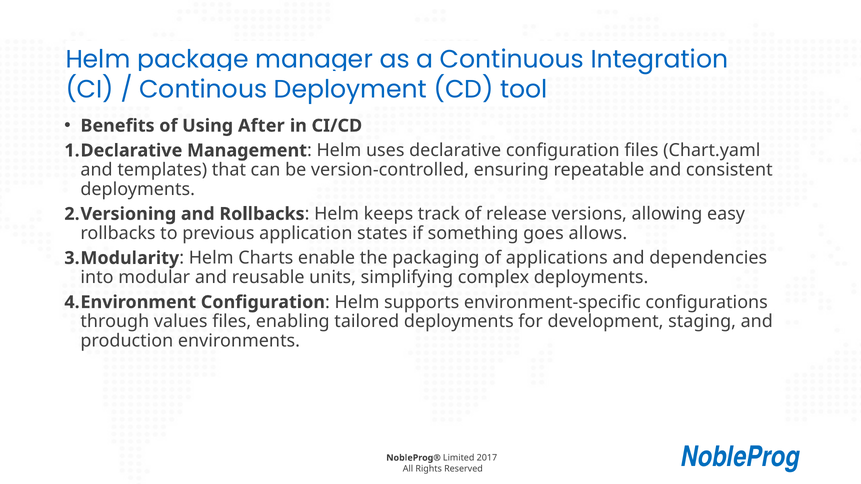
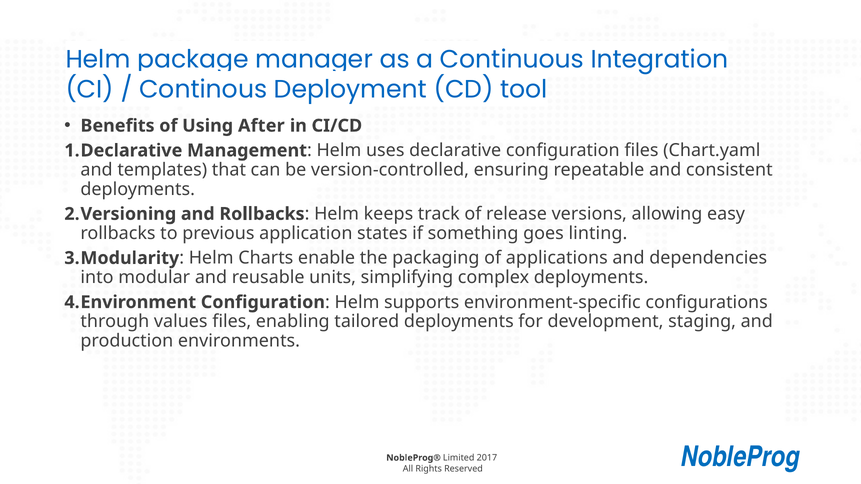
allows: allows -> linting (598, 233)
